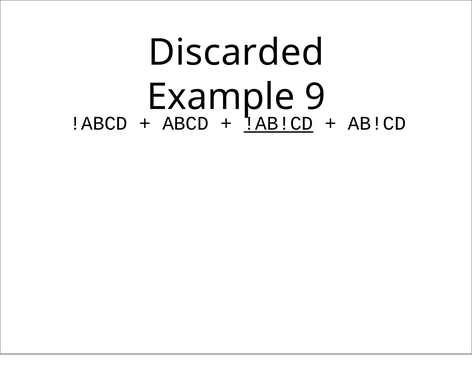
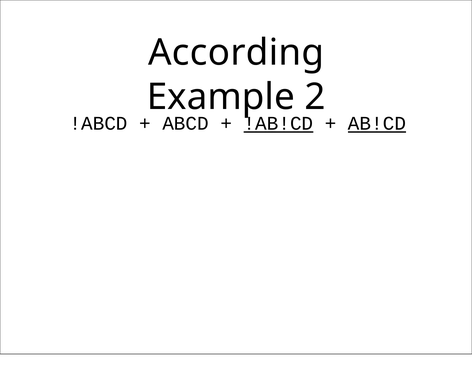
Discarded: Discarded -> According (236, 53)
9: 9 -> 2 (315, 97)
AB!CD underline: none -> present (377, 124)
